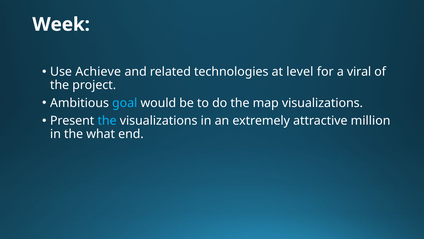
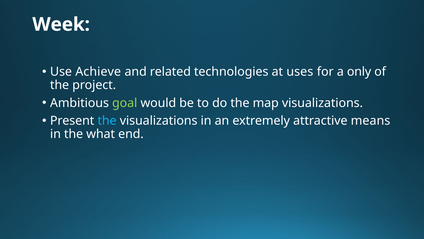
level: level -> uses (300, 72)
viral: viral -> only (359, 72)
goal colour: light blue -> light green (125, 103)
million: million -> means (371, 121)
